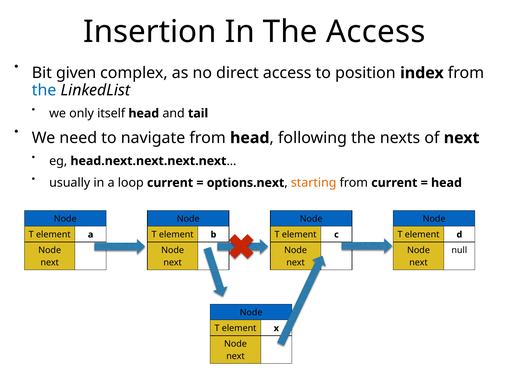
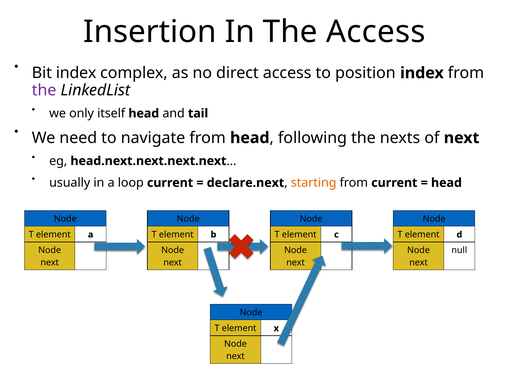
Bit given: given -> index (76, 73)
the colour: blue -> purple (44, 90)
options.next: options.next -> declare.next (246, 183)
